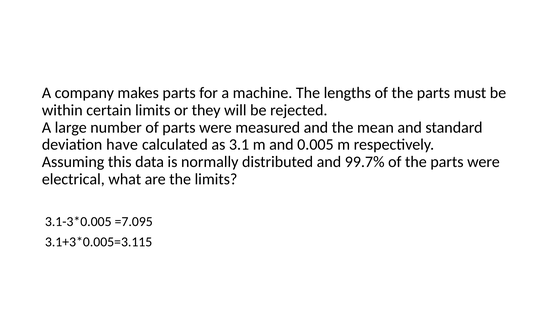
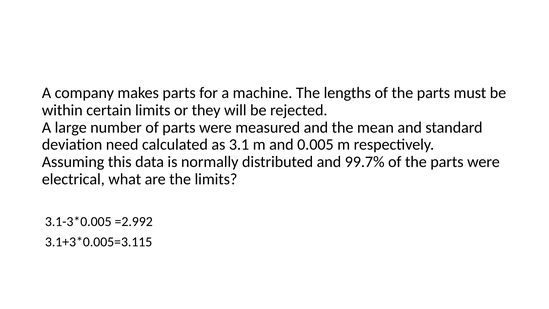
have: have -> need (122, 145)
=7.095: =7.095 -> =2.992 (134, 221)
